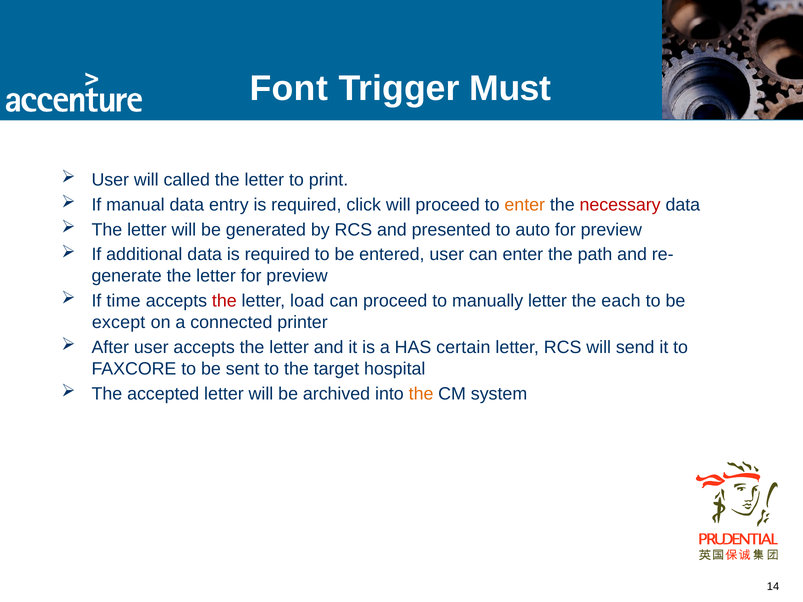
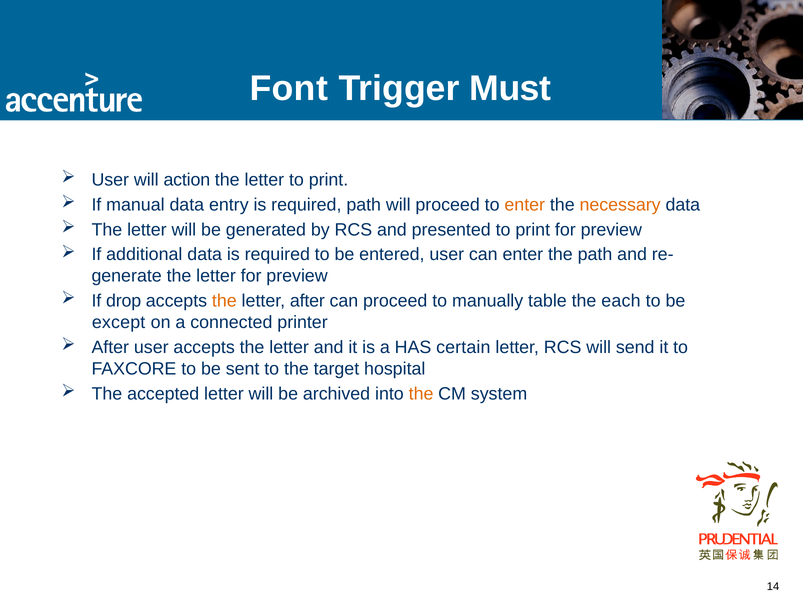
called: called -> action (187, 180)
required click: click -> path (364, 205)
necessary colour: red -> orange (620, 205)
presented to auto: auto -> print (533, 230)
time: time -> drop (124, 301)
the colour: red -> orange (224, 301)
letter load: load -> after (307, 301)
manually letter: letter -> table (547, 301)
